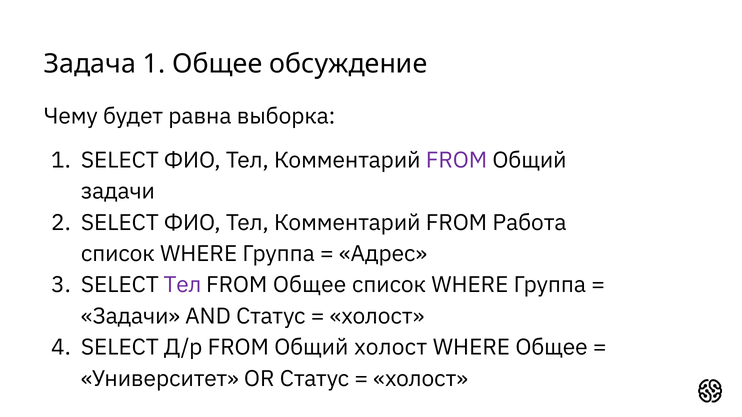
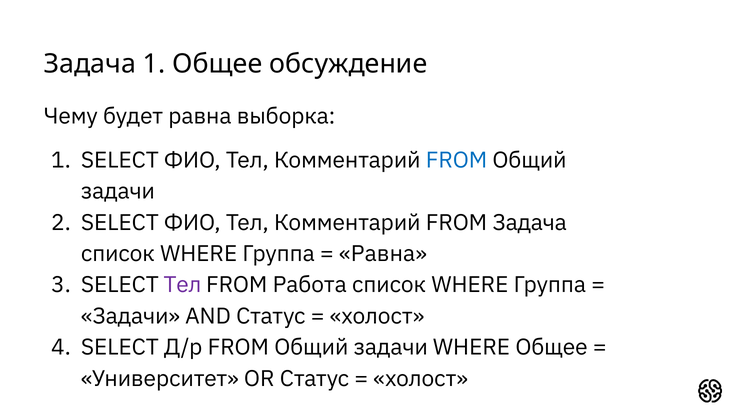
FROM colour: purple -> blue (457, 160)
FROM Работа: Работа -> Задача (530, 223)
Адрес: Адрес -> Равна (383, 254)
FROM Общее: Общее -> Работа (310, 285)
Д/р FROM Общий холост: холост -> задачи (391, 348)
